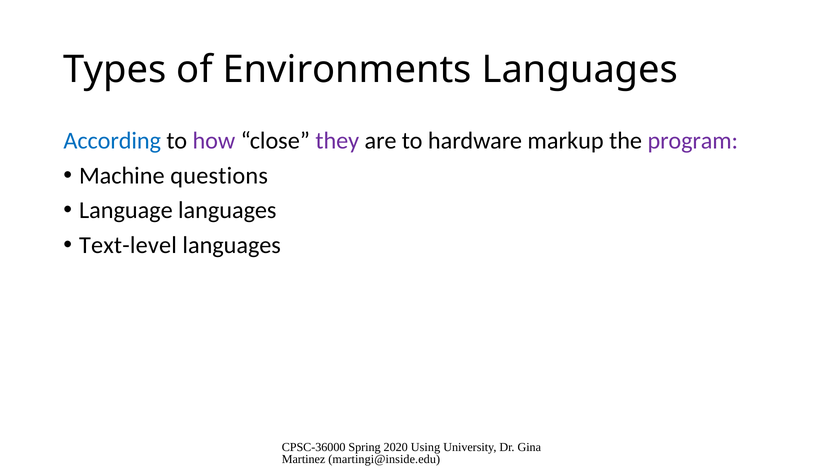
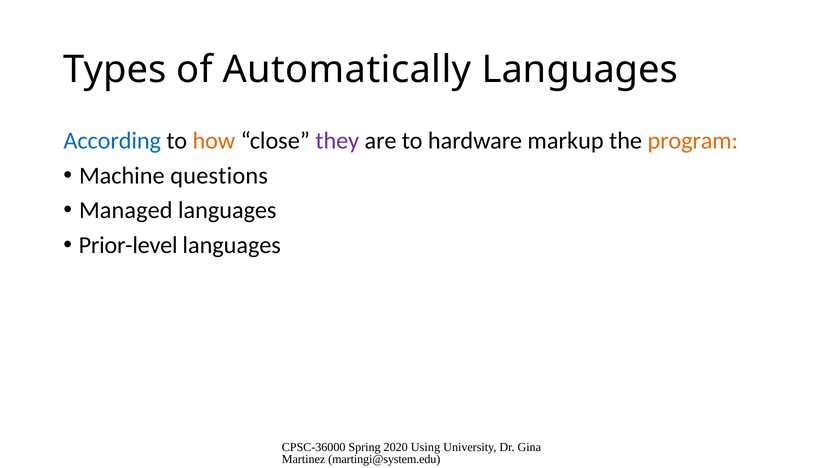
Environments: Environments -> Automatically (347, 70)
how colour: purple -> orange (214, 141)
program colour: purple -> orange (693, 141)
Language: Language -> Managed (126, 210)
Text-level: Text-level -> Prior-level (128, 245)
martingi@inside.edu: martingi@inside.edu -> martingi@system.edu (384, 459)
